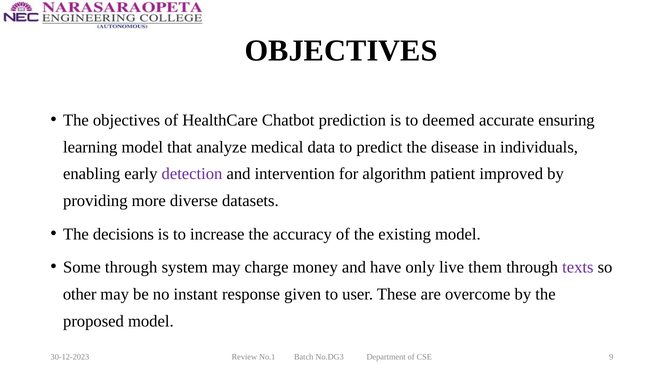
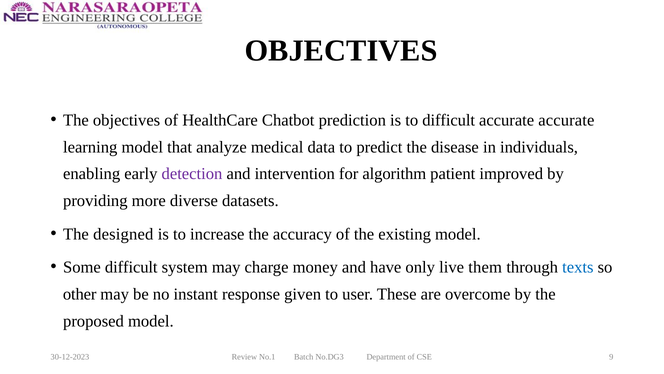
to deemed: deemed -> difficult (449, 120)
accurate ensuring: ensuring -> accurate (566, 120)
decisions: decisions -> designed (123, 234)
Some through: through -> difficult (131, 267)
texts colour: purple -> blue (578, 267)
